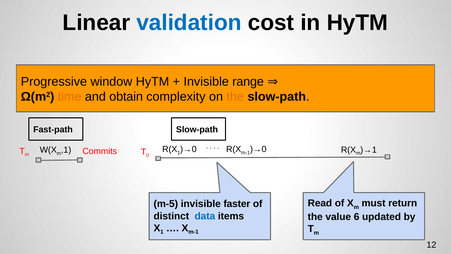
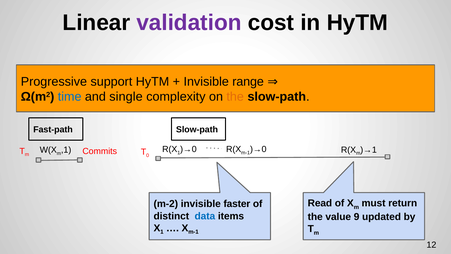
validation colour: blue -> purple (189, 23)
window: window -> support (111, 82)
time colour: orange -> blue (70, 97)
obtain: obtain -> single (126, 97)
m-5: m-5 -> m-2 (166, 204)
6: 6 -> 9 (357, 217)
